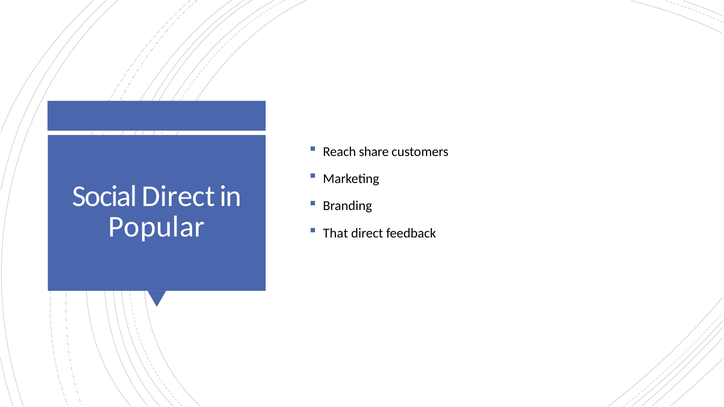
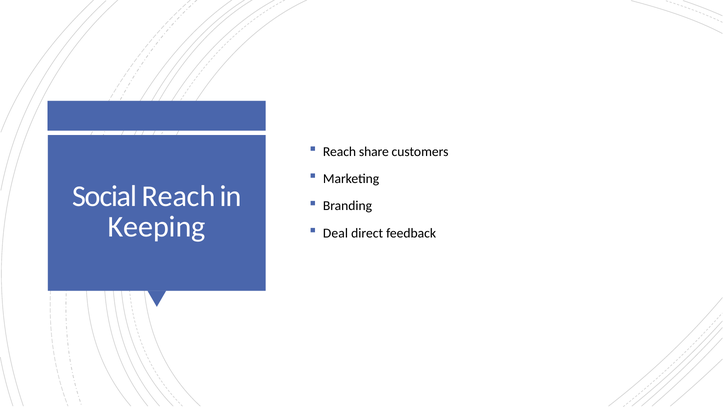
Social Direct: Direct -> Reach (179, 196)
Popular: Popular -> Keeping (157, 227)
That: That -> Deal (336, 233)
